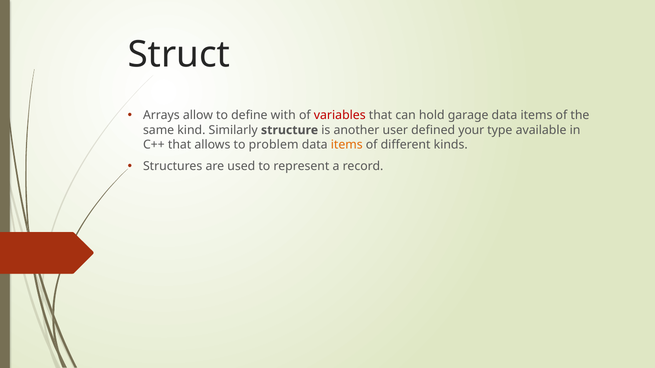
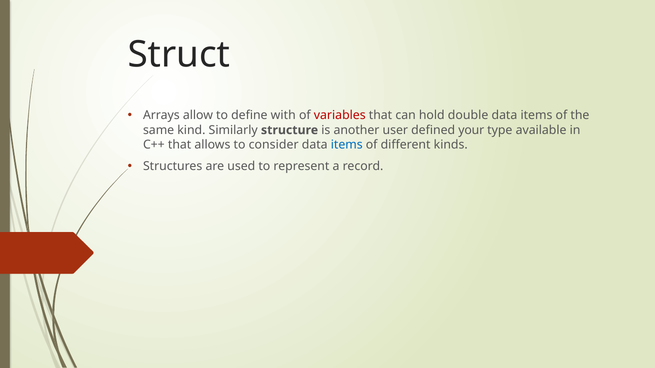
garage: garage -> double (468, 116)
problem: problem -> consider (274, 145)
items colour: orange -> blue (347, 145)
